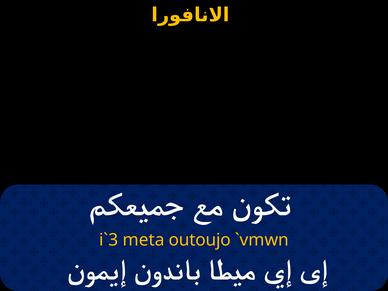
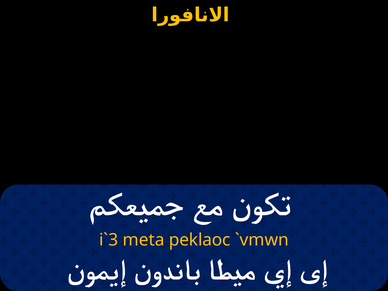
outoujo: outoujo -> peklaoc (200, 240)
